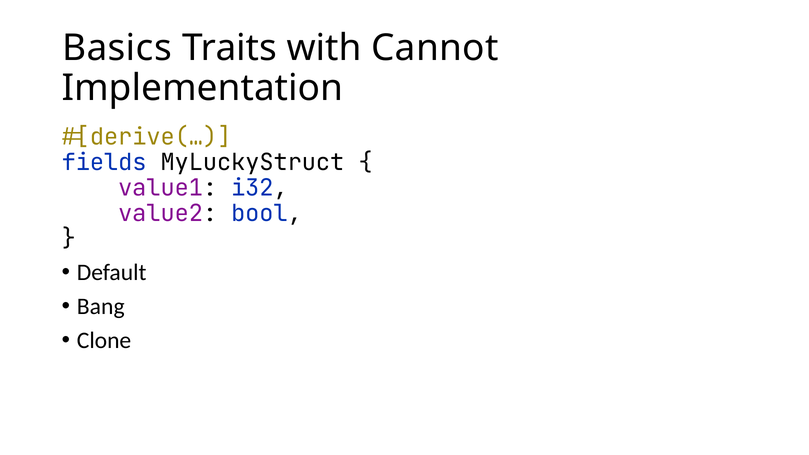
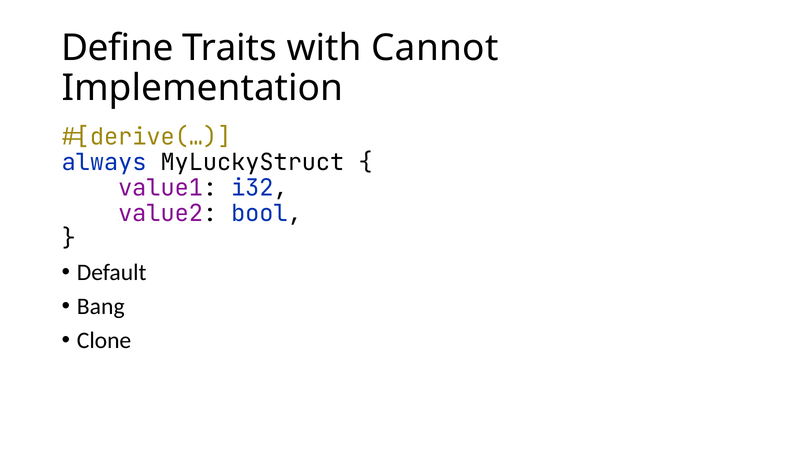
Basics: Basics -> Define (117, 48)
fields: fields -> always (104, 162)
